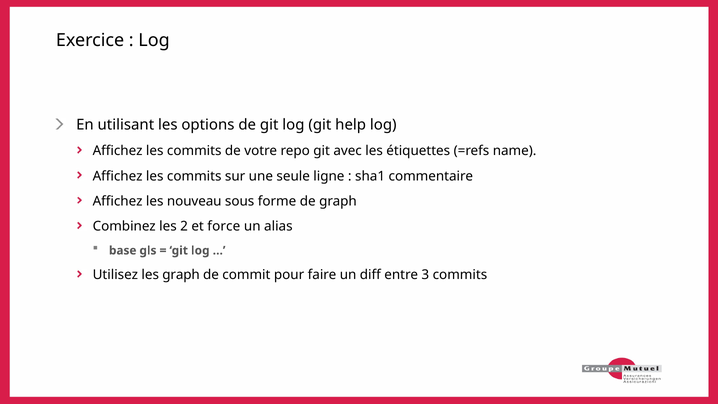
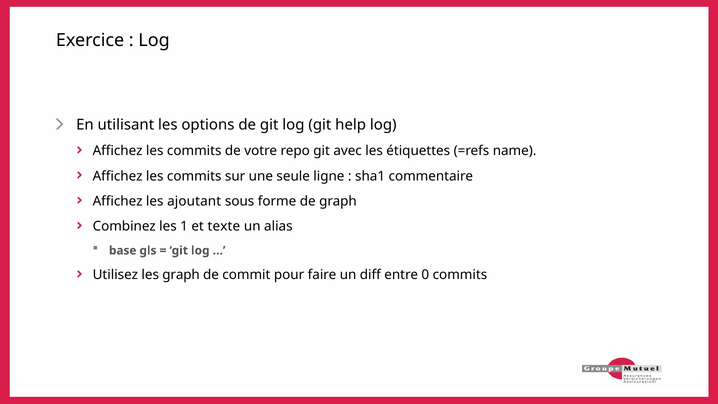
nouveau: nouveau -> ajoutant (194, 201)
2: 2 -> 1 (184, 226)
force: force -> texte (224, 226)
3: 3 -> 0 (425, 275)
